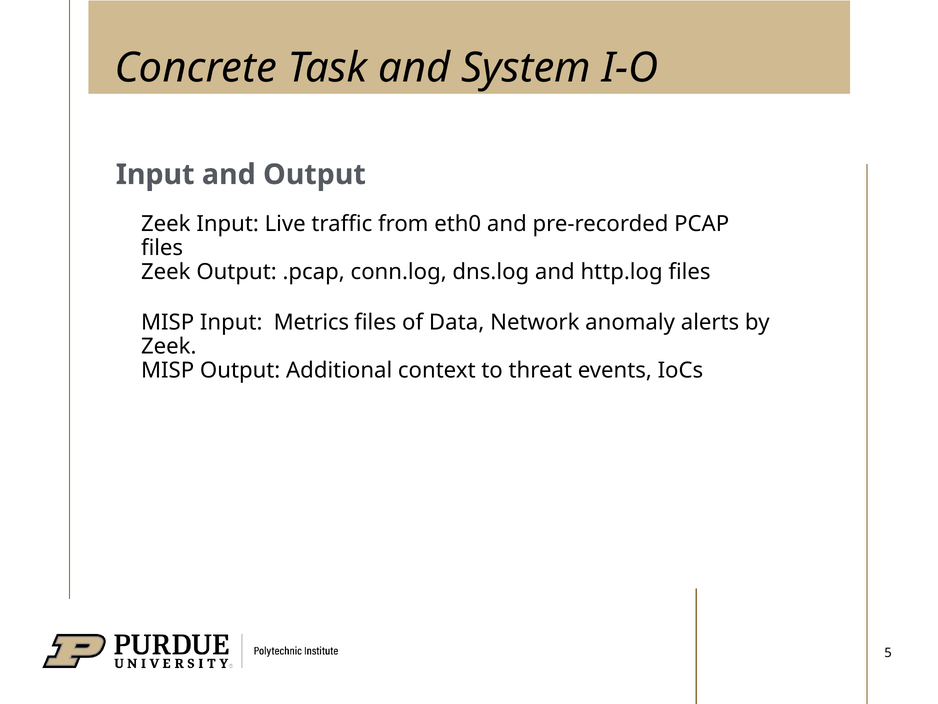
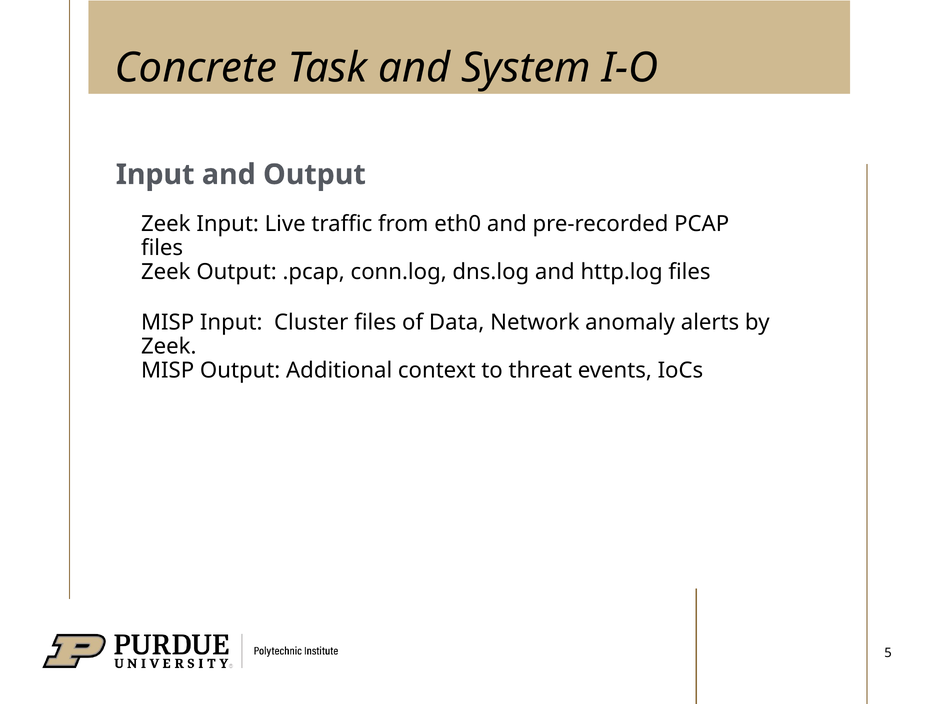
Metrics: Metrics -> Cluster (311, 322)
